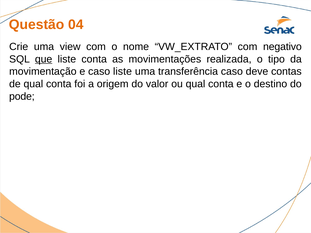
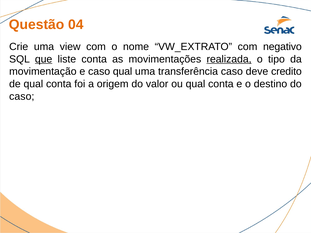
realizada underline: none -> present (229, 59)
caso liste: liste -> qual (123, 72)
contas: contas -> credito (286, 72)
pode: pode -> caso (22, 96)
